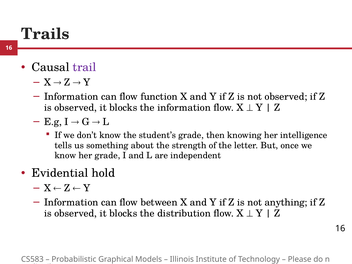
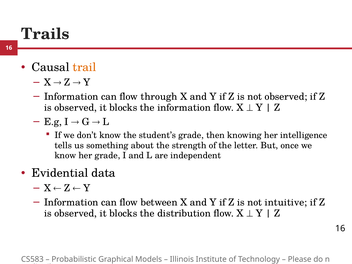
trail colour: purple -> orange (85, 67)
function: function -> through (159, 97)
hold: hold -> data (103, 173)
anything: anything -> intuitive (286, 202)
